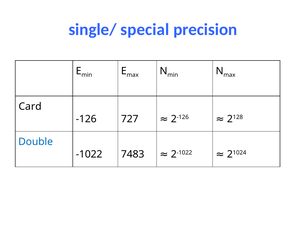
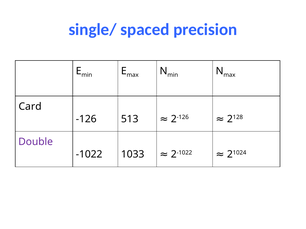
special: special -> spaced (145, 29)
727: 727 -> 513 (130, 119)
Double colour: blue -> purple (36, 142)
7483: 7483 -> 1033 (133, 155)
